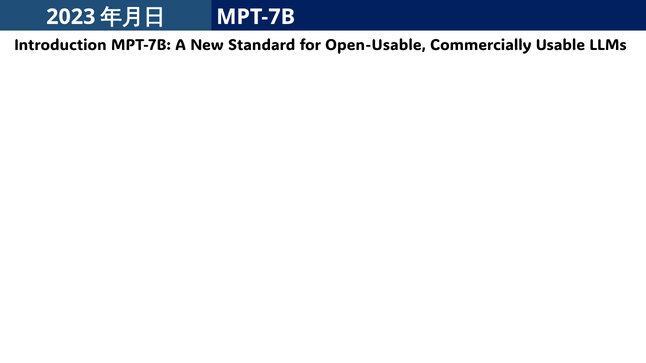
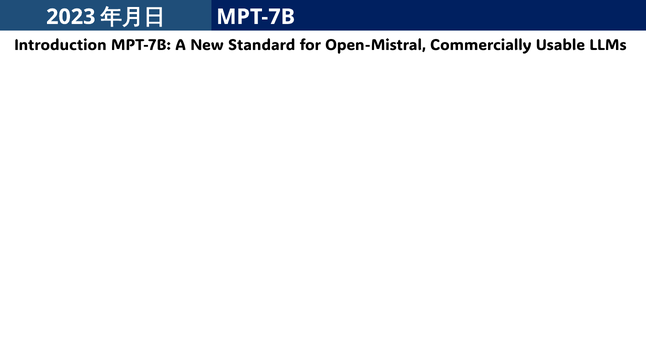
Open-Usable: Open-Usable -> Open-Mistral (376, 45)
